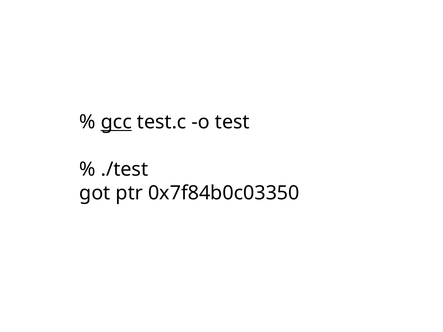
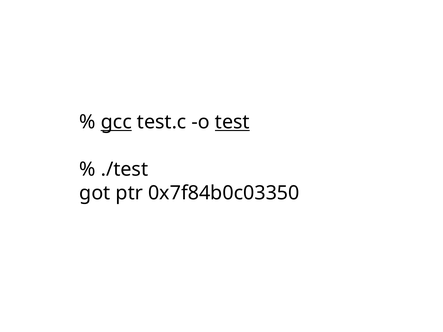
test underline: none -> present (232, 122)
